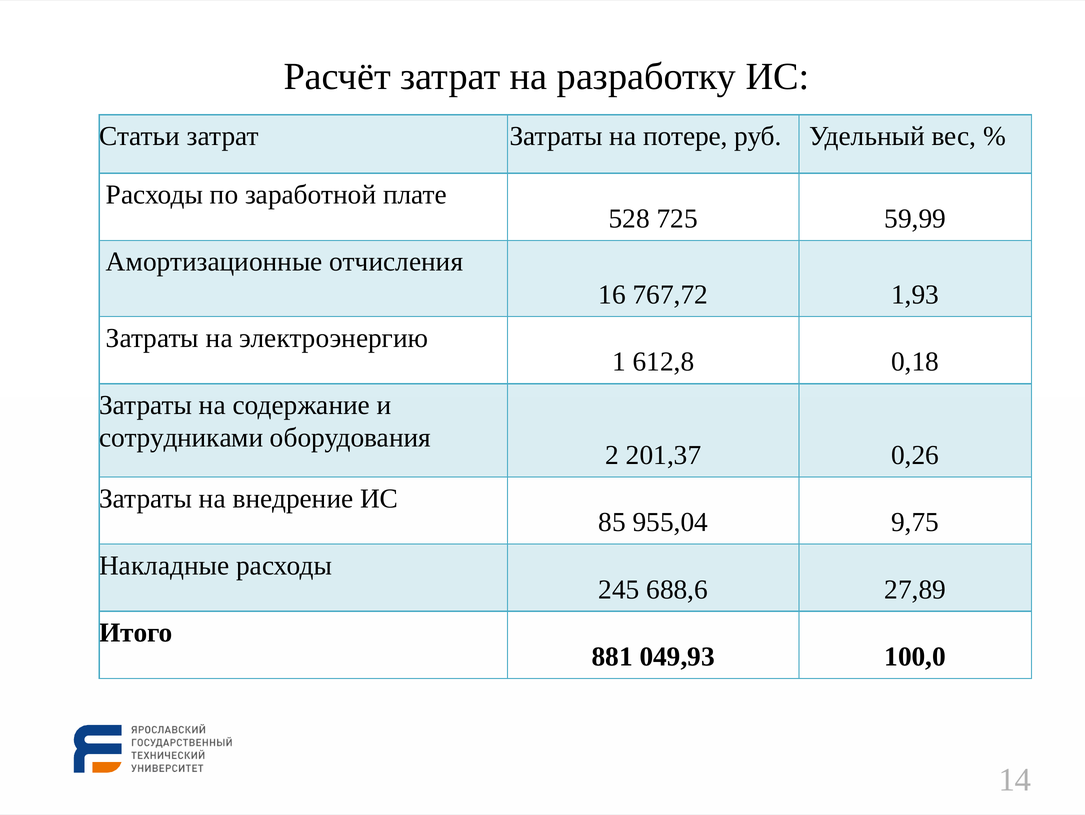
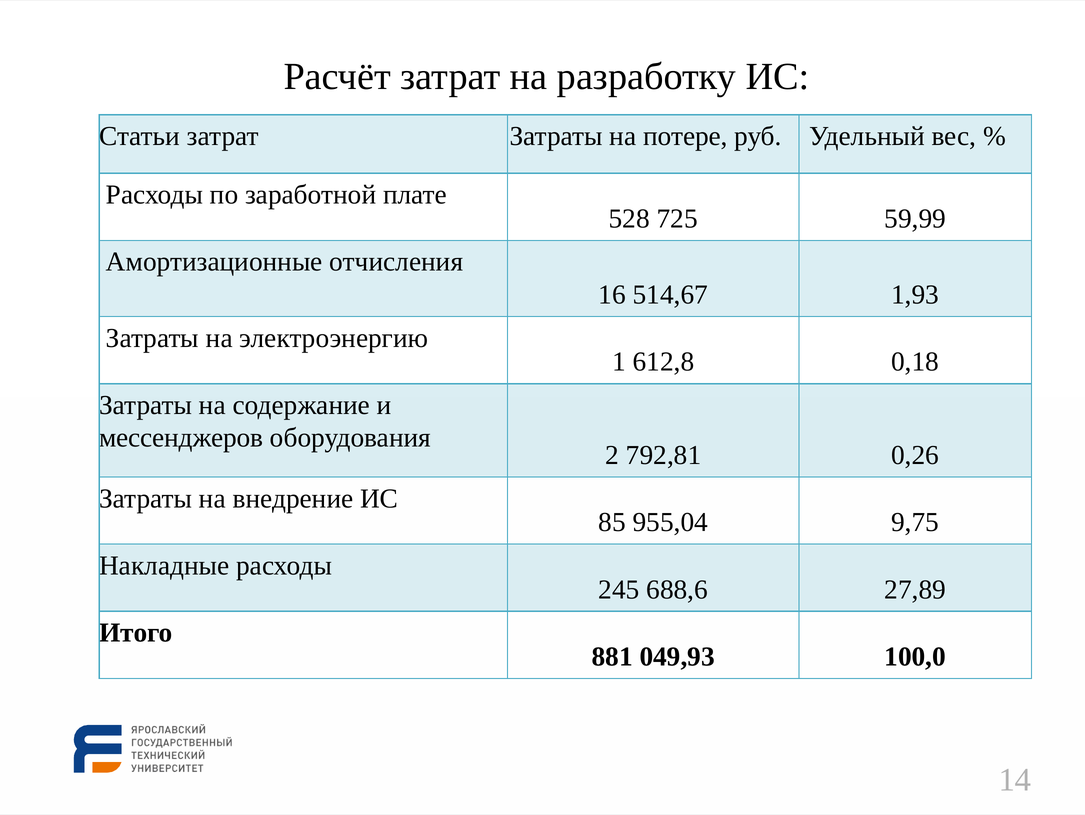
767,72: 767,72 -> 514,67 (670, 295)
сотрудниками: сотрудниками -> мессенджеров (181, 438)
201,37: 201,37 -> 792,81 (664, 455)
